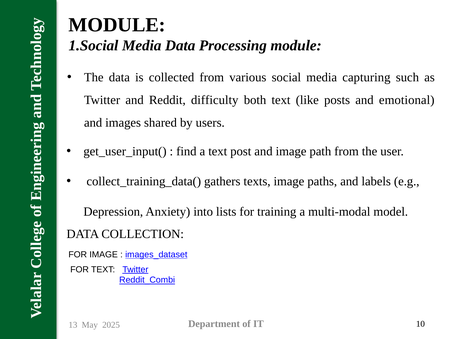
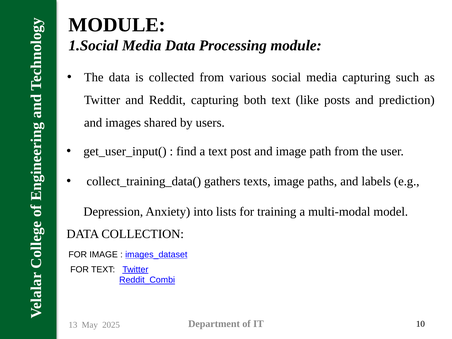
Reddit difficulty: difficulty -> capturing (215, 100)
emotional: emotional -> prediction (407, 100)
